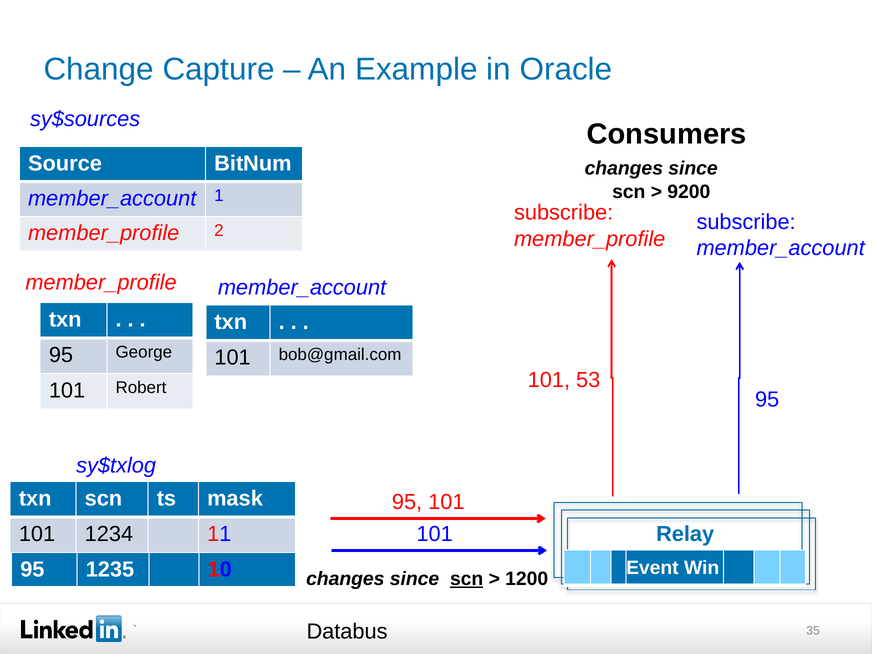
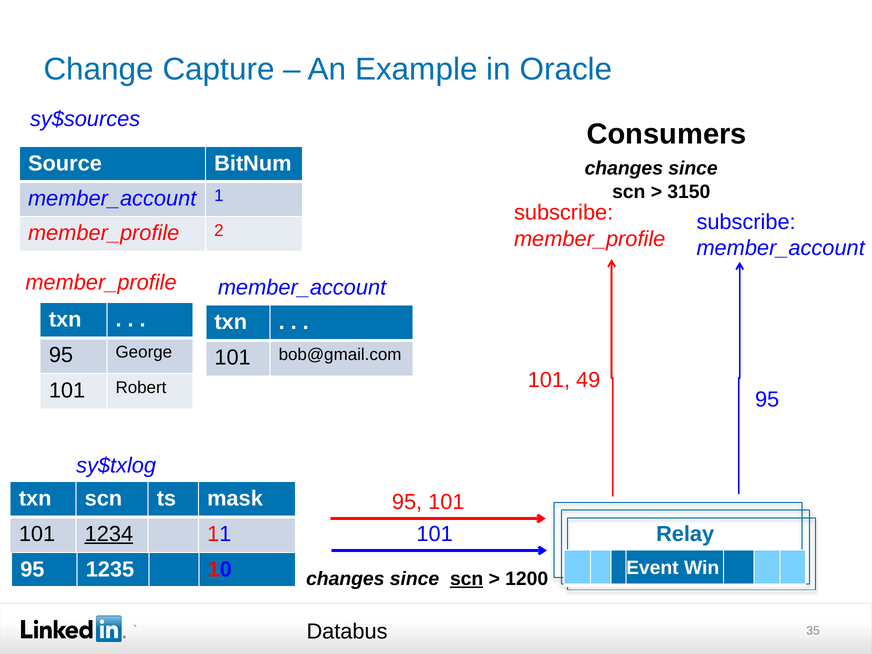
9200: 9200 -> 3150 (689, 192)
53: 53 -> 49 (588, 380)
1234 underline: none -> present (109, 534)
